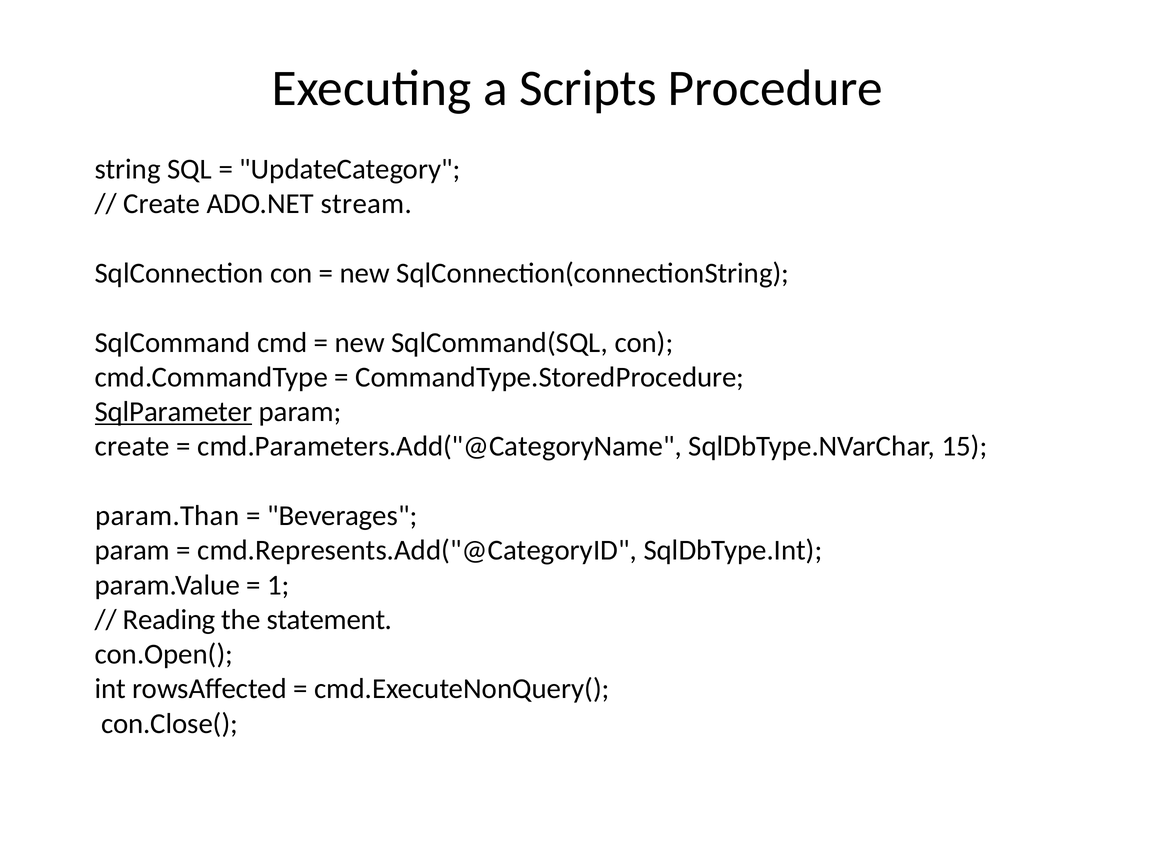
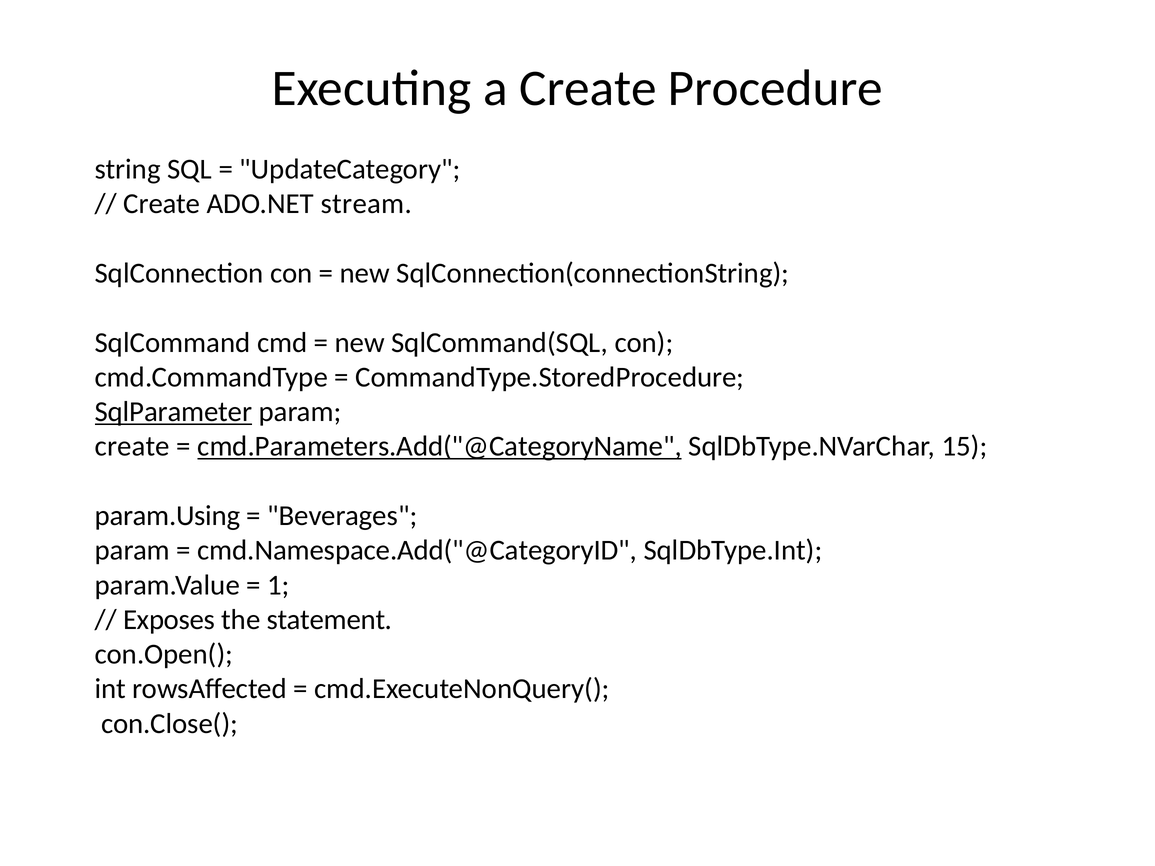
a Scripts: Scripts -> Create (588, 88)
cmd.Parameters.Add("@CategoryName underline: none -> present (440, 447)
param.Than: param.Than -> param.Using (167, 516)
cmd.Represents.Add("@CategoryID: cmd.Represents.Add("@CategoryID -> cmd.Namespace.Add("@CategoryID (417, 551)
Reading: Reading -> Exposes (169, 620)
